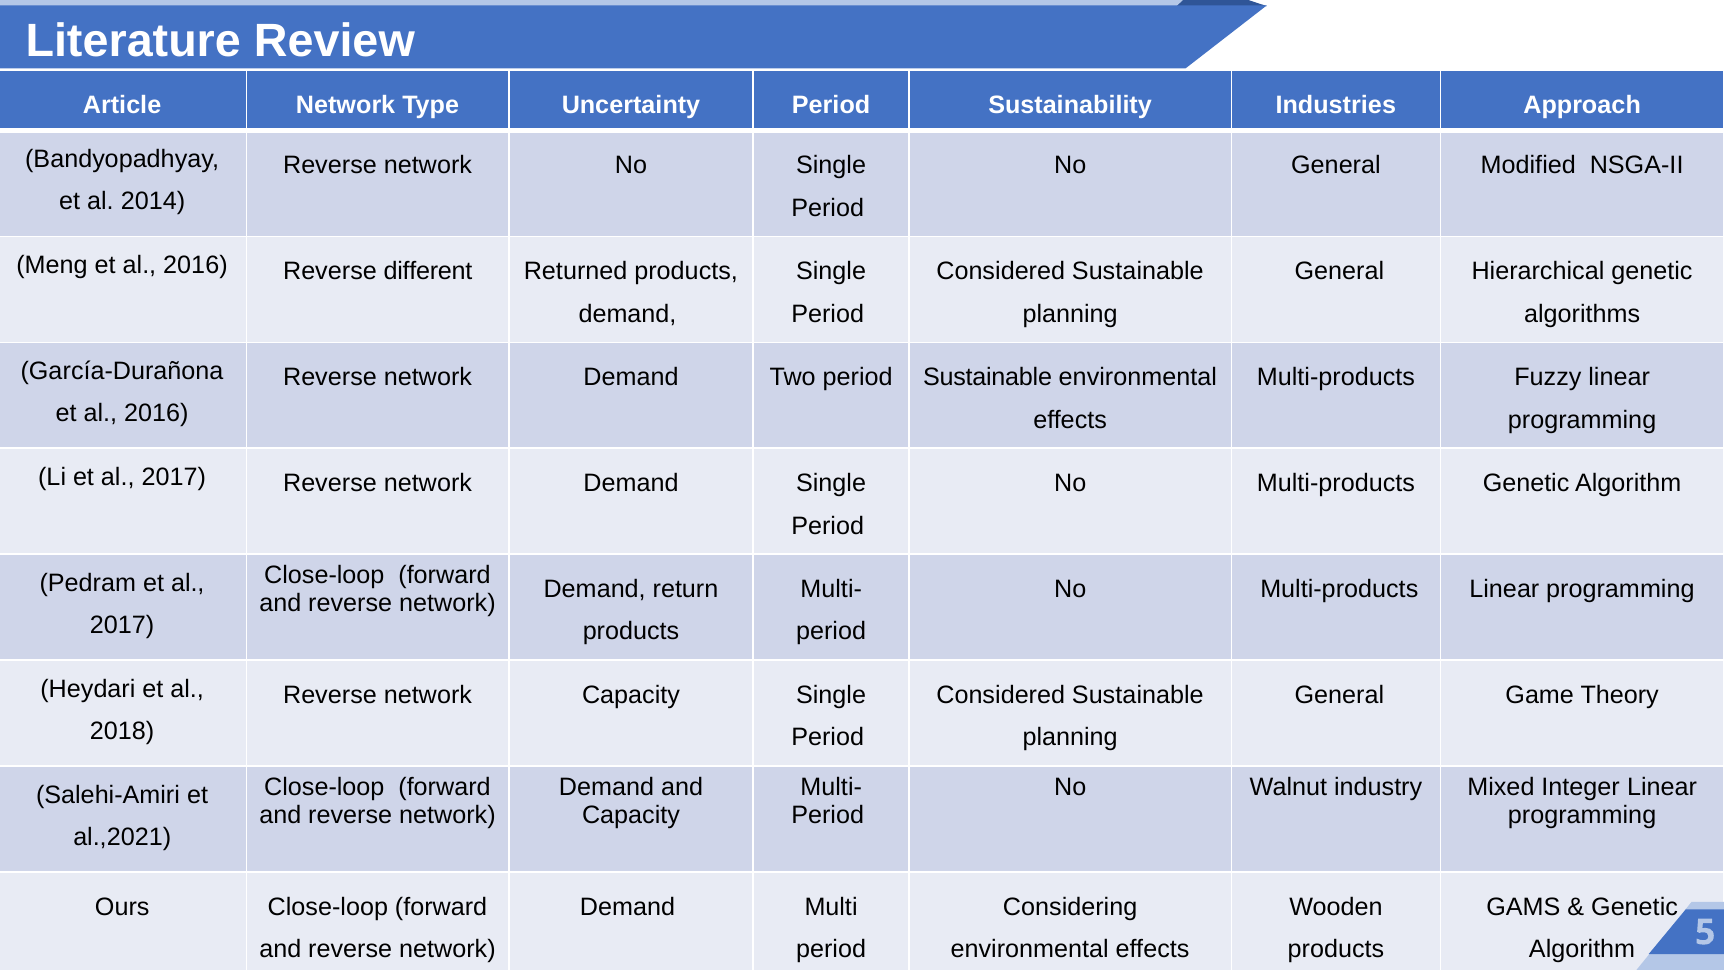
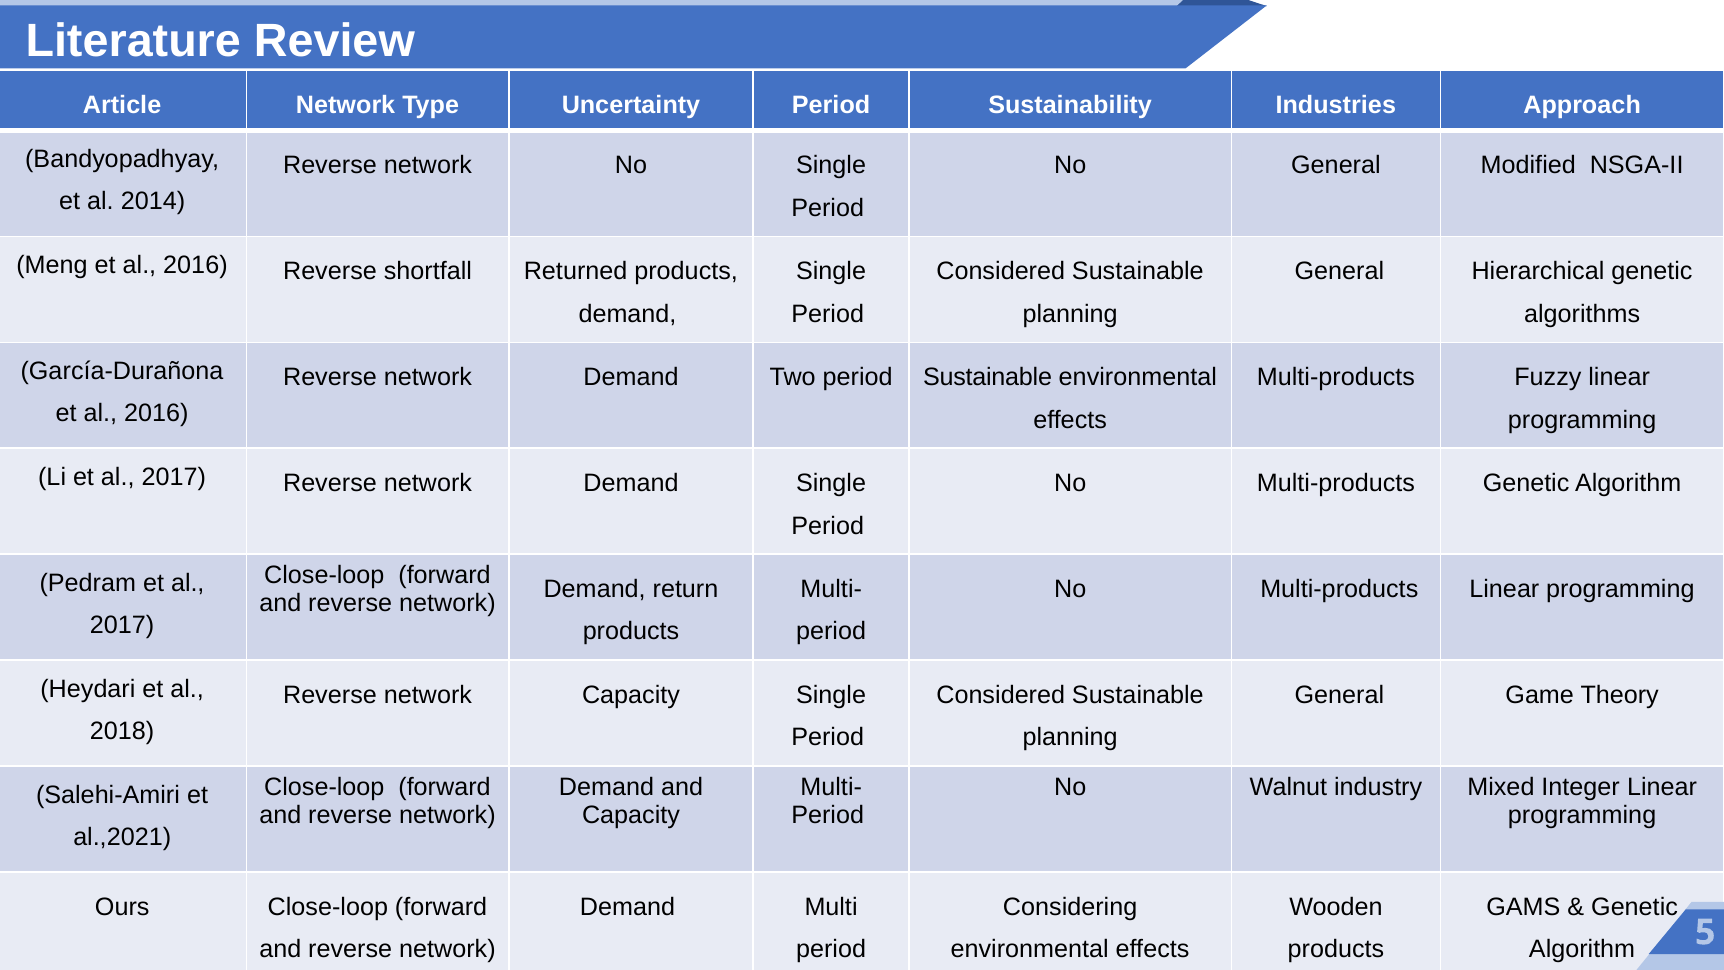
different: different -> shortfall (428, 271)
